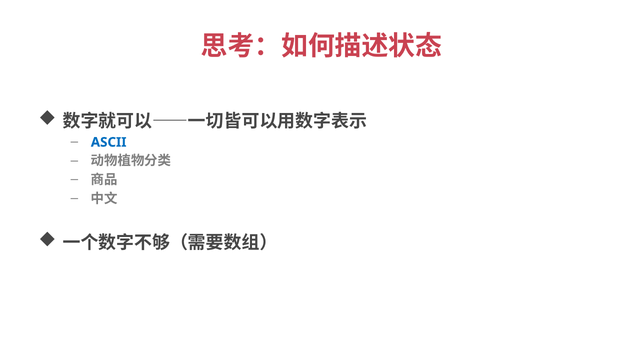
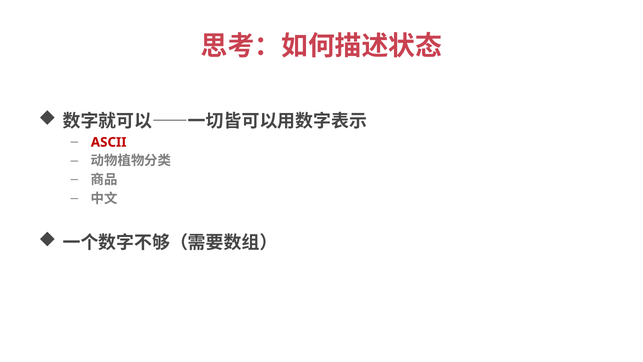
ASCII colour: blue -> red (109, 142)
